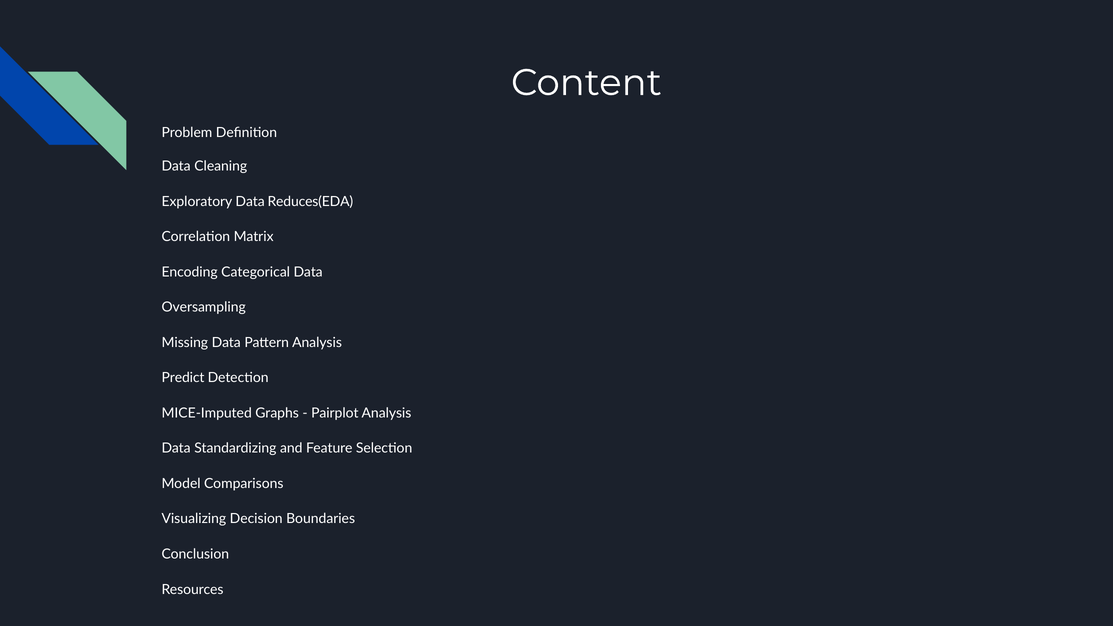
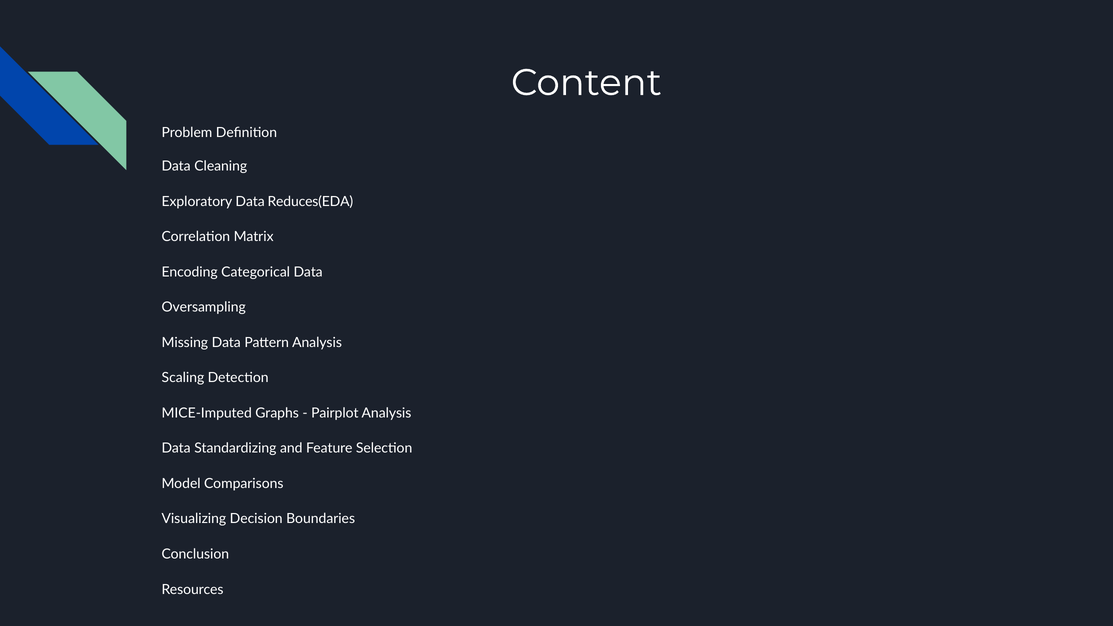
Predict: Predict -> Scaling (183, 378)
